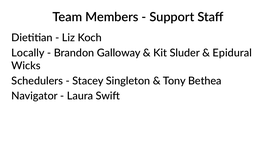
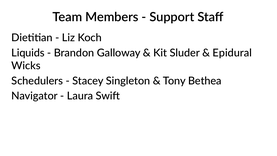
Locally: Locally -> Liquids (28, 53)
